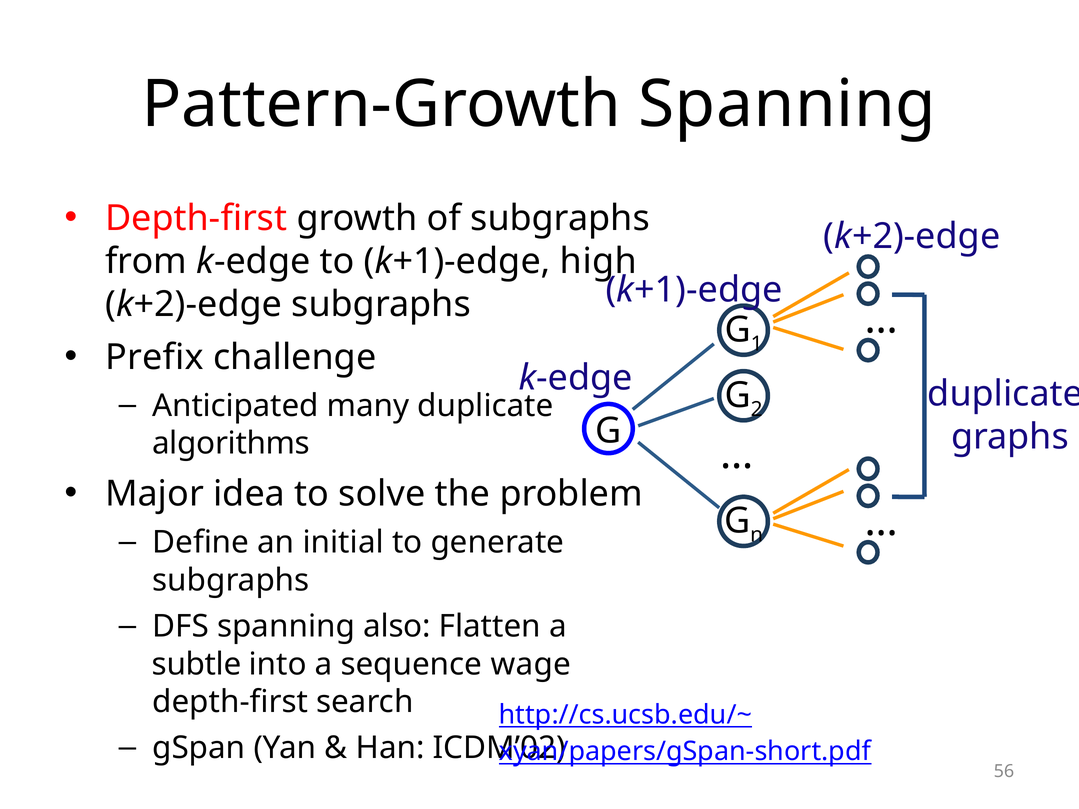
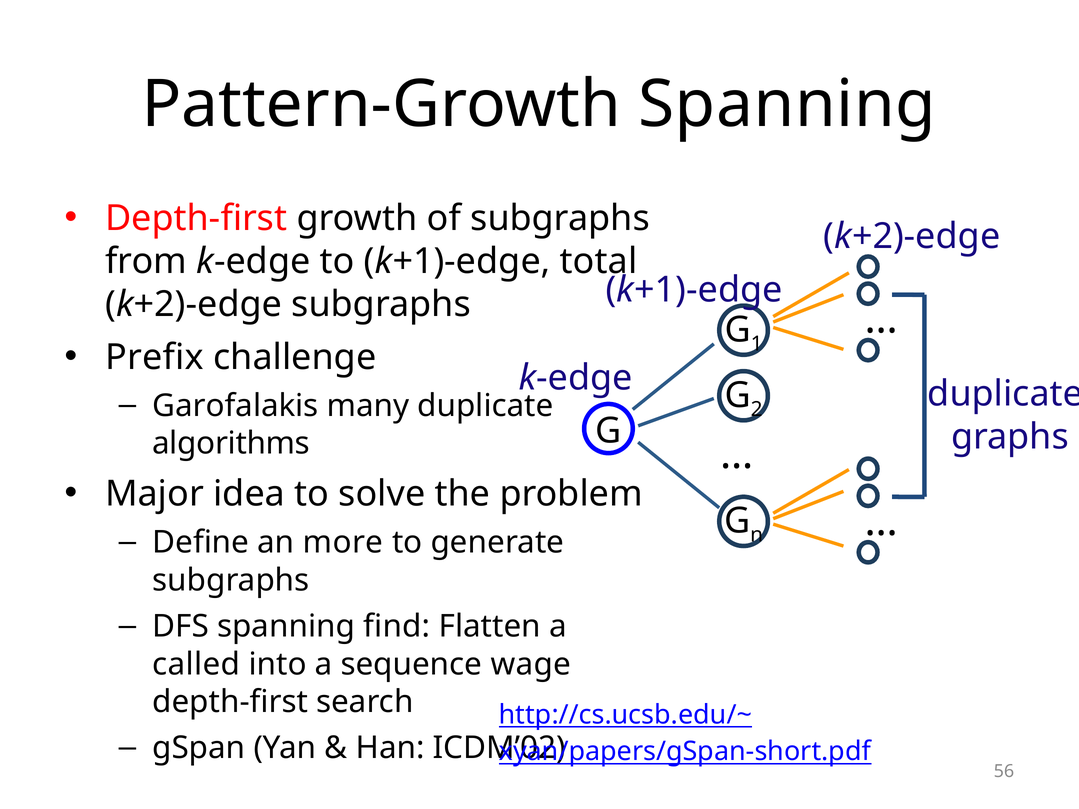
high: high -> total (599, 261)
Anticipated: Anticipated -> Garofalakis (235, 406)
initial: initial -> more (343, 543)
also: also -> find (397, 627)
subtle: subtle -> called (196, 664)
